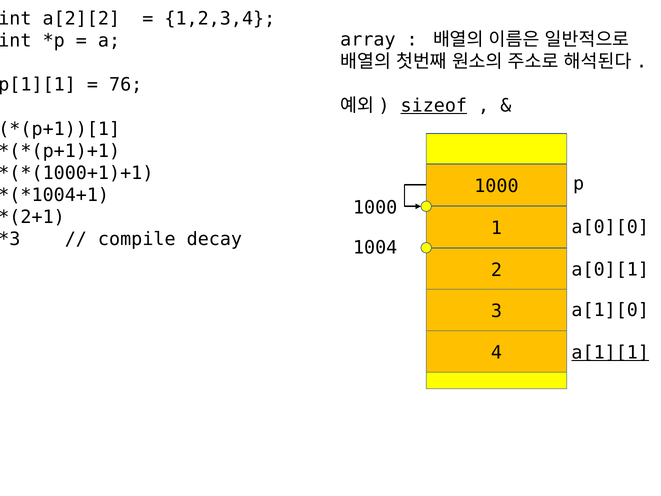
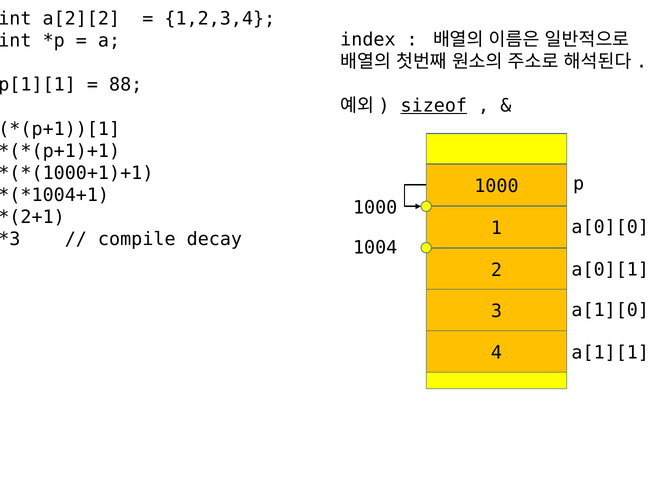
array: array -> index (368, 40)
76: 76 -> 88 (126, 85)
a[1][1 underline: present -> none (610, 353)
